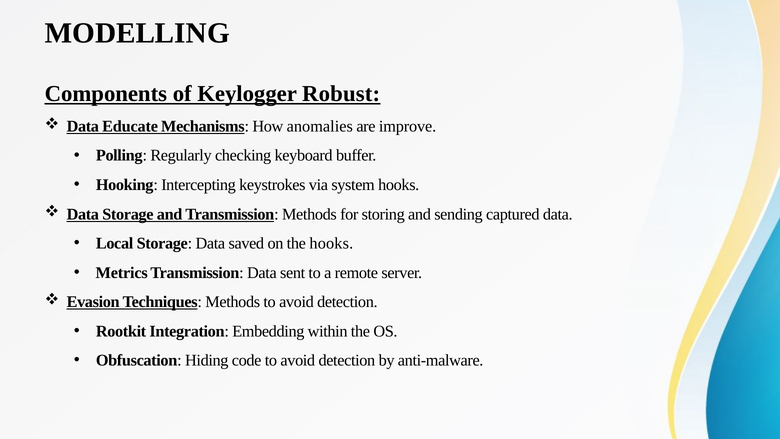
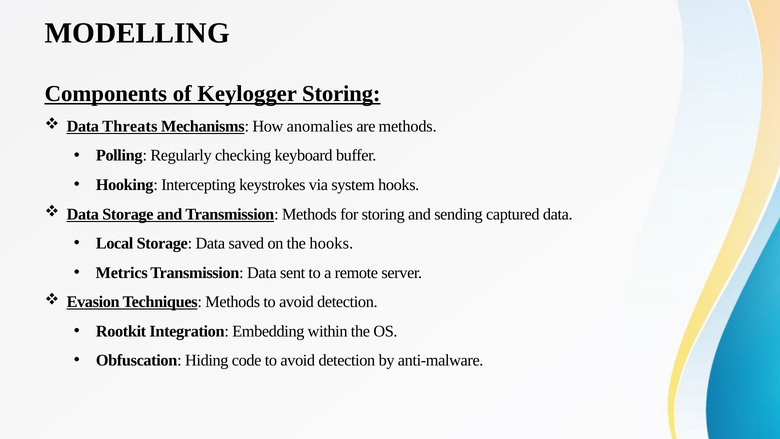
Keylogger Robust: Robust -> Storing (341, 94)
Educate: Educate -> Threats (130, 126)
are improve: improve -> methods (408, 126)
